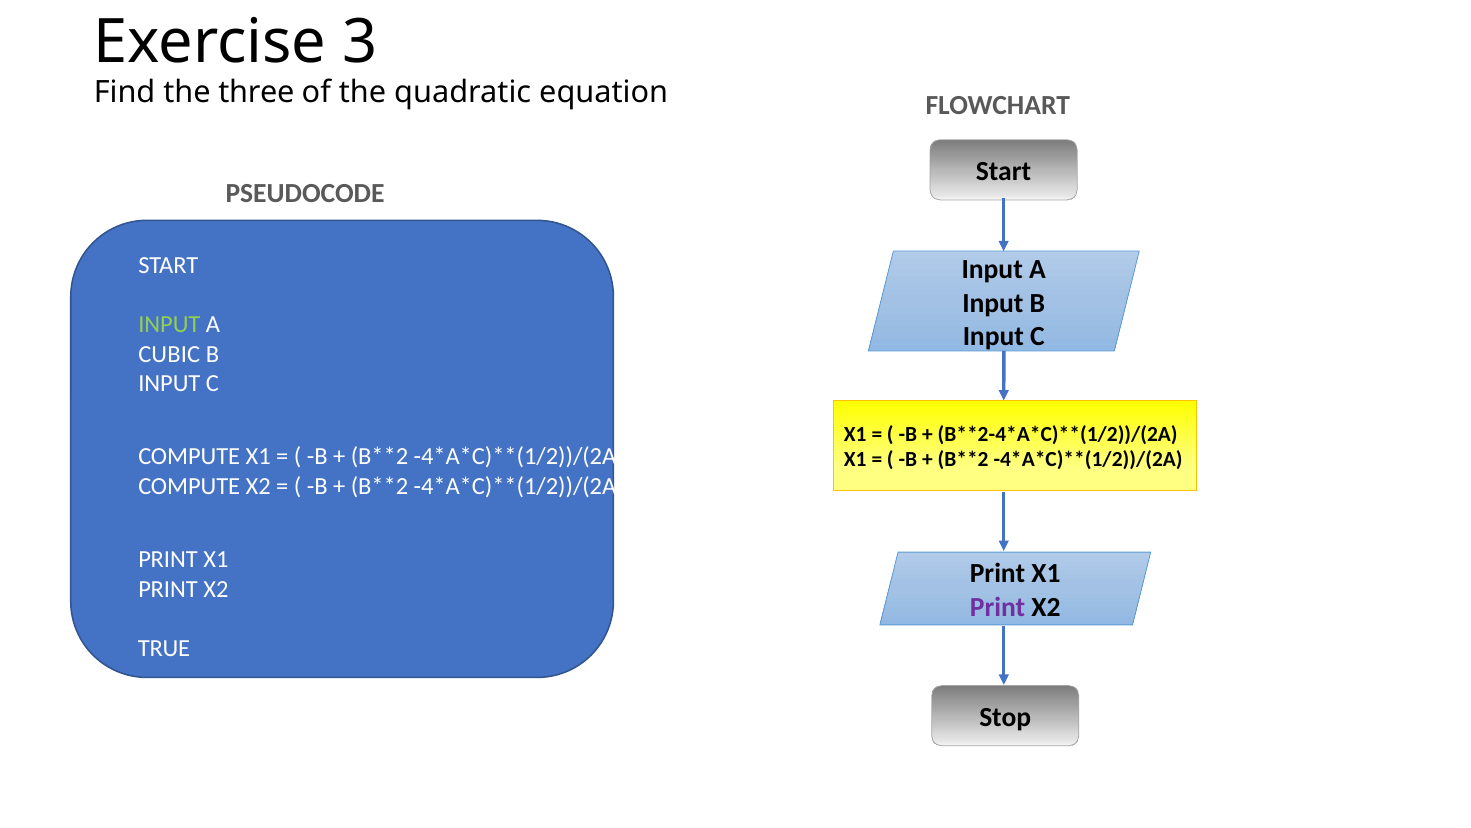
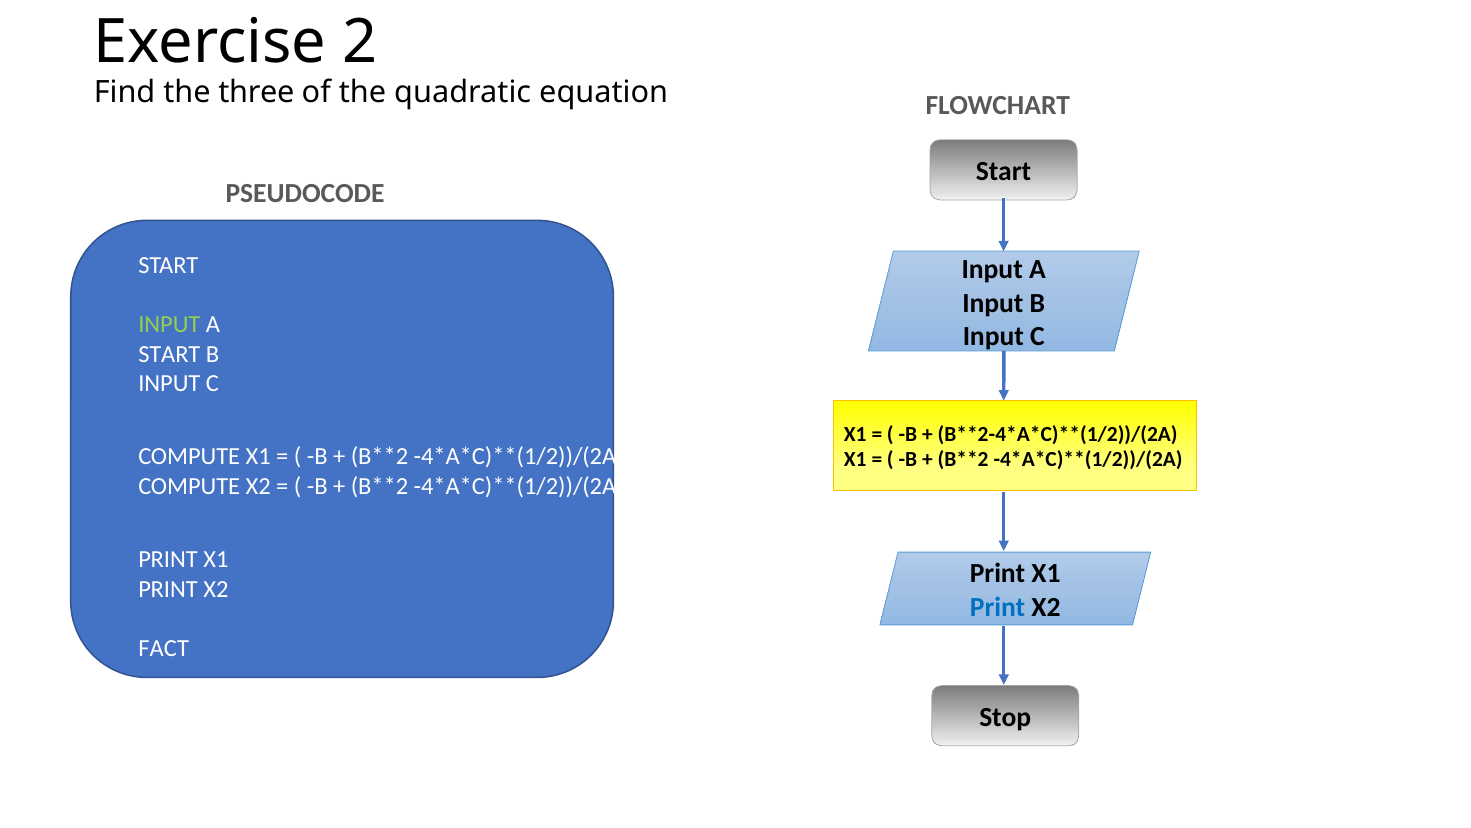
3: 3 -> 2 (360, 42)
CUBIC: CUBIC -> START (169, 354)
Print colour: purple -> blue (998, 607)
TRUE: TRUE -> FACT (164, 648)
